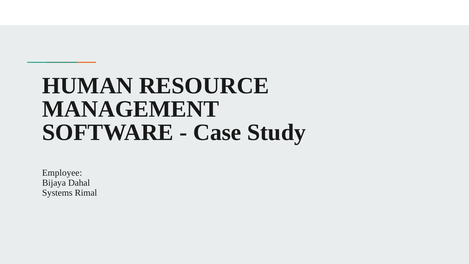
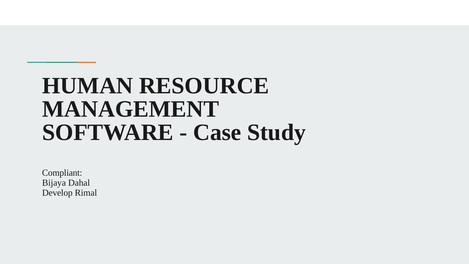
Employee: Employee -> Compliant (62, 173)
Systems: Systems -> Develop (57, 193)
